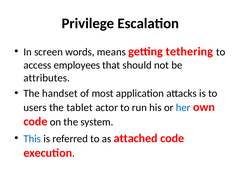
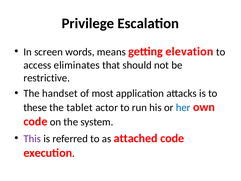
tethering: tethering -> elevation (189, 51)
employees: employees -> eliminates (77, 65)
attributes: attributes -> restrictive (47, 78)
users: users -> these (35, 107)
This colour: blue -> purple (32, 139)
